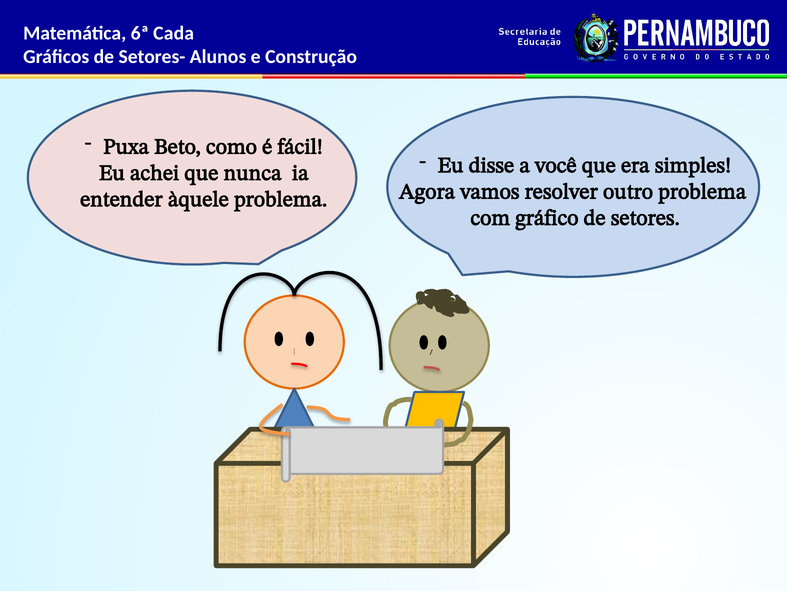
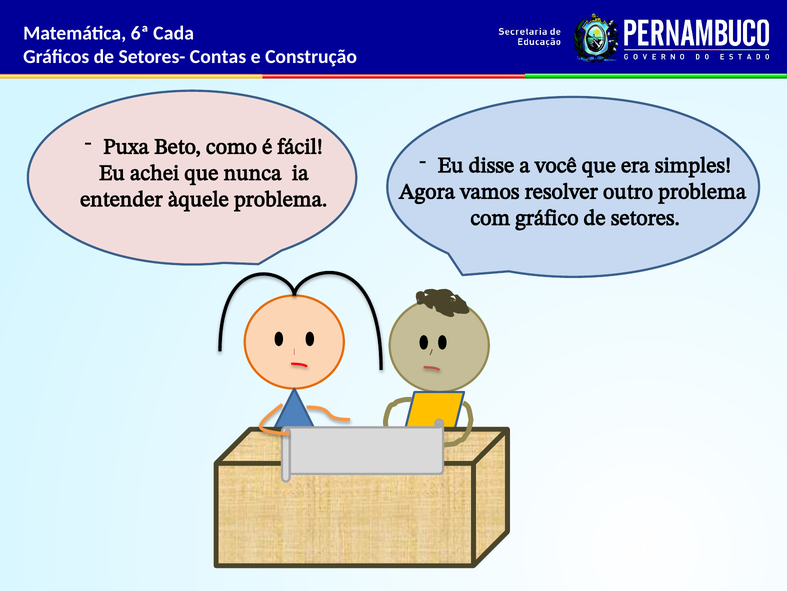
Alunos: Alunos -> Contas (218, 57)
